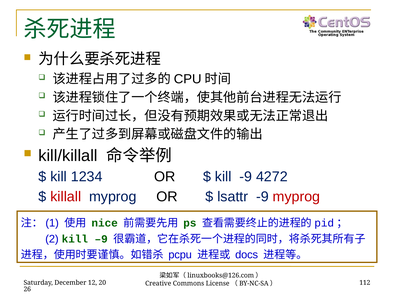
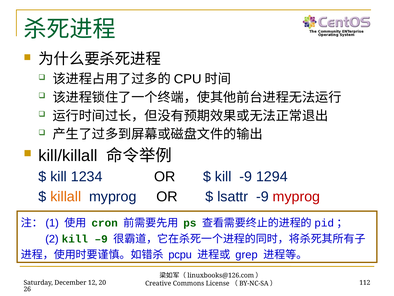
4272: 4272 -> 1294 (272, 176)
killall colour: red -> orange (66, 196)
nice: nice -> cron (105, 223)
docs: docs -> grep (246, 254)
